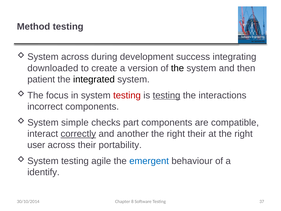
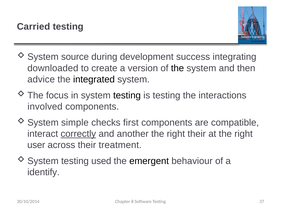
Method: Method -> Carried (33, 27)
across: across -> source (75, 57)
patient: patient -> advice (41, 79)
testing colour: red -> black (127, 95)
testing underline: present -> none (167, 95)
incorrect: incorrect -> involved (45, 106)
part: part -> first (131, 122)
portability: portability -> treatment (120, 145)
agile: agile -> used (101, 161)
emergent colour: blue -> black (149, 161)
